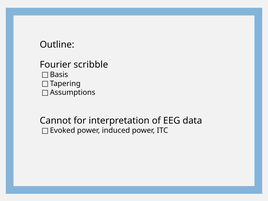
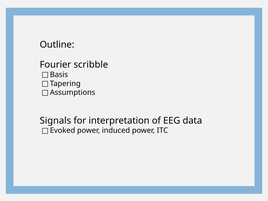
Cannot: Cannot -> Signals (55, 121)
